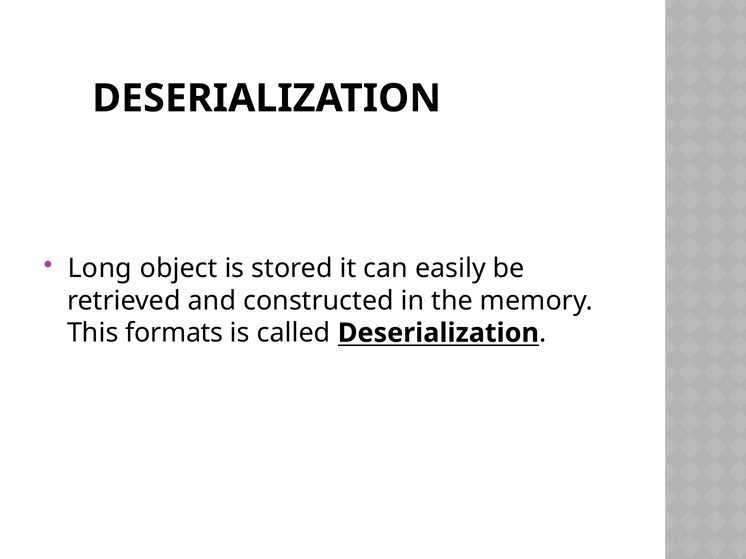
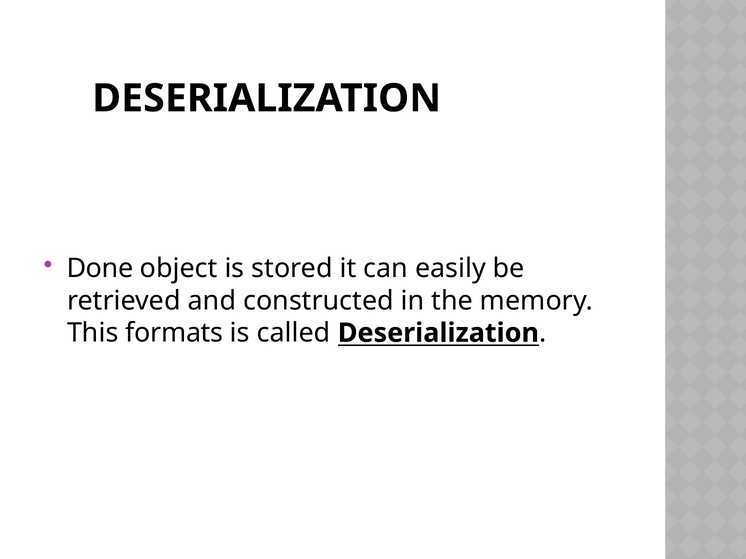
Long: Long -> Done (100, 269)
